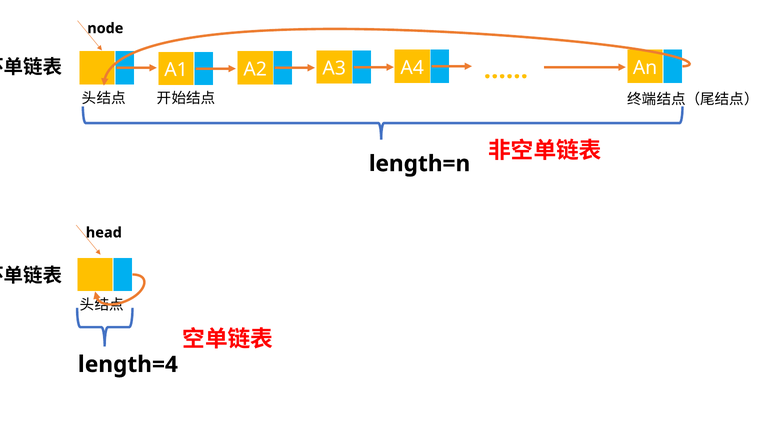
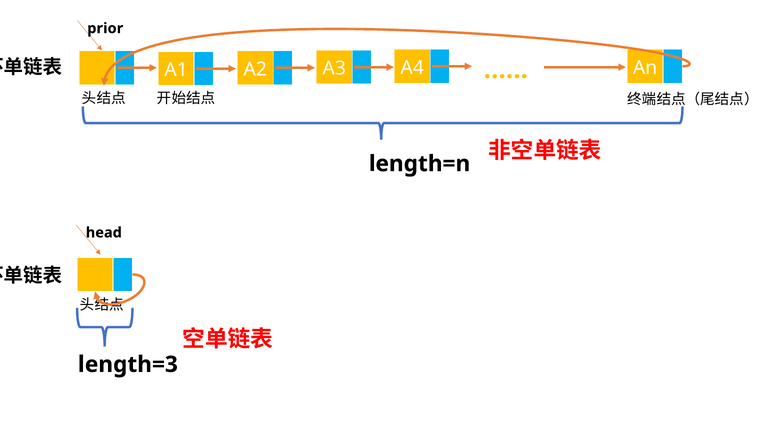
node: node -> prior (105, 28)
length=4: length=4 -> length=3 (128, 365)
